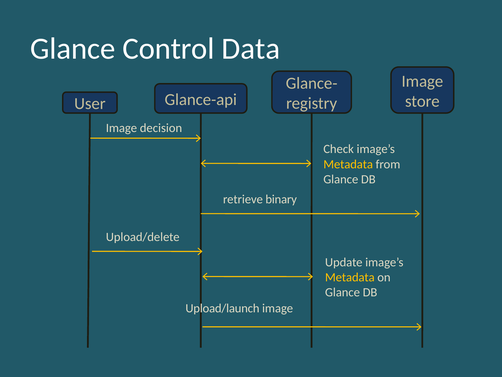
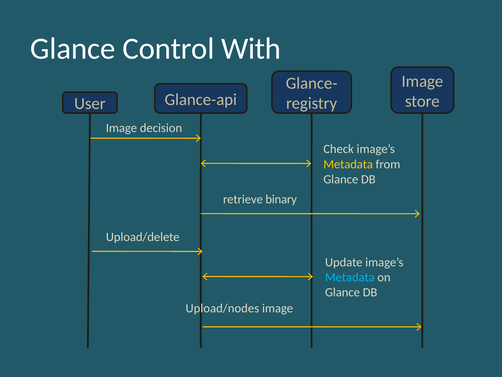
Data: Data -> With (251, 49)
Metadata colour: yellow -> light blue (350, 277)
Upload/launch: Upload/launch -> Upload/nodes (222, 308)
